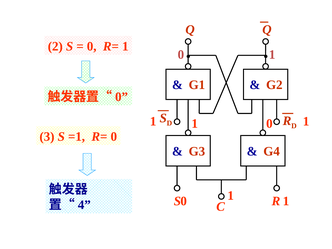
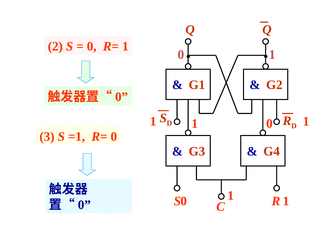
4: 4 -> 0 (84, 205)
